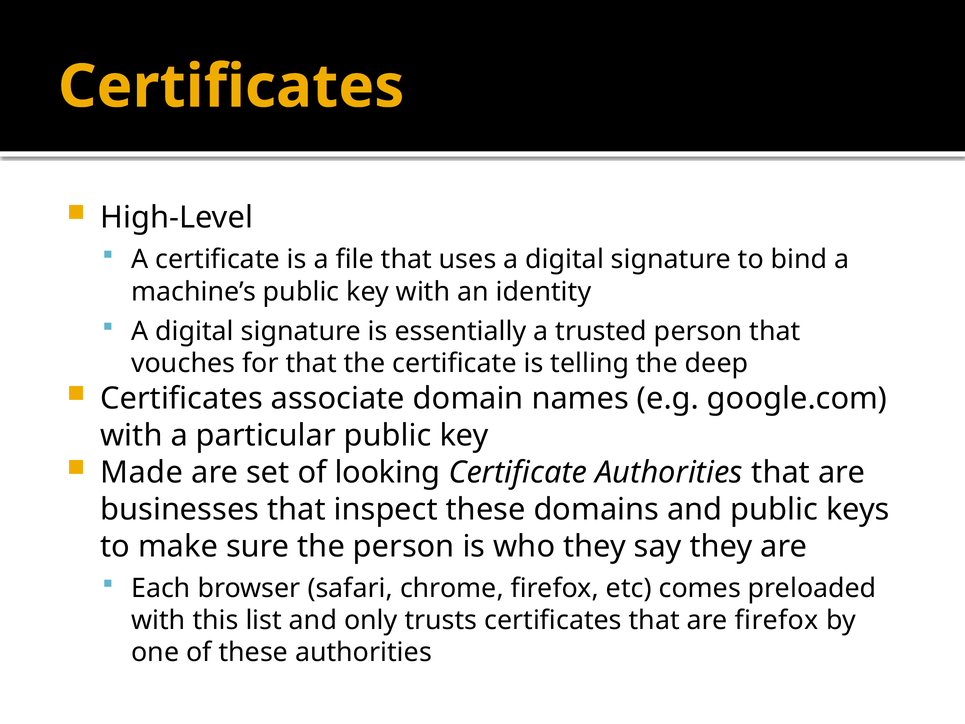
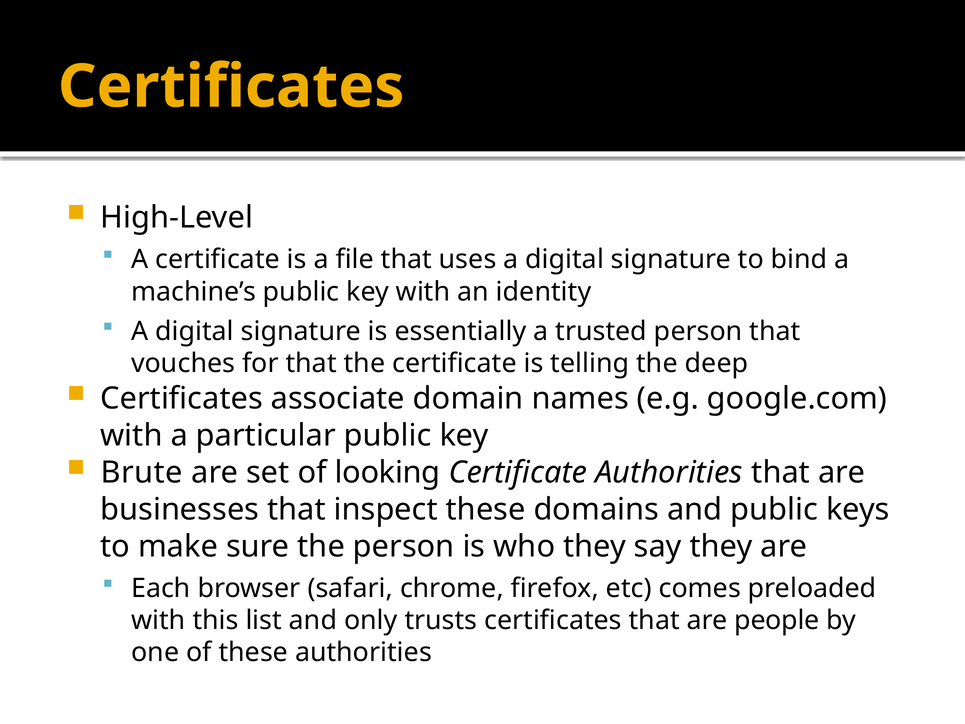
Made: Made -> Brute (142, 472)
are firefox: firefox -> people (777, 620)
